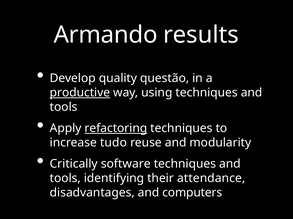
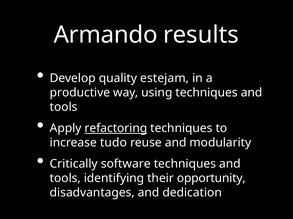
questão: questão -> estejam (165, 79)
productive underline: present -> none (80, 93)
attendance: attendance -> opportunity (211, 179)
computers: computers -> dedication (192, 193)
